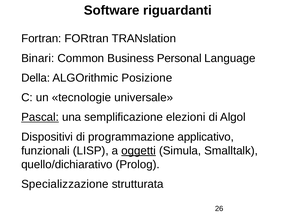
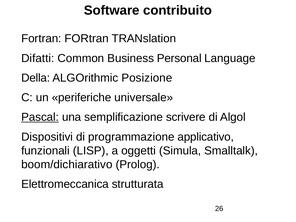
riguardanti: riguardanti -> contribuito (177, 10)
Binari: Binari -> Difatti (38, 58)
tecnologie: tecnologie -> periferiche (82, 98)
elezioni: elezioni -> scrivere (186, 117)
oggetti underline: present -> none (139, 151)
quello/dichiarativo: quello/dichiarativo -> boom/dichiarativo (67, 164)
Specializzazione: Specializzazione -> Elettromeccanica (65, 184)
